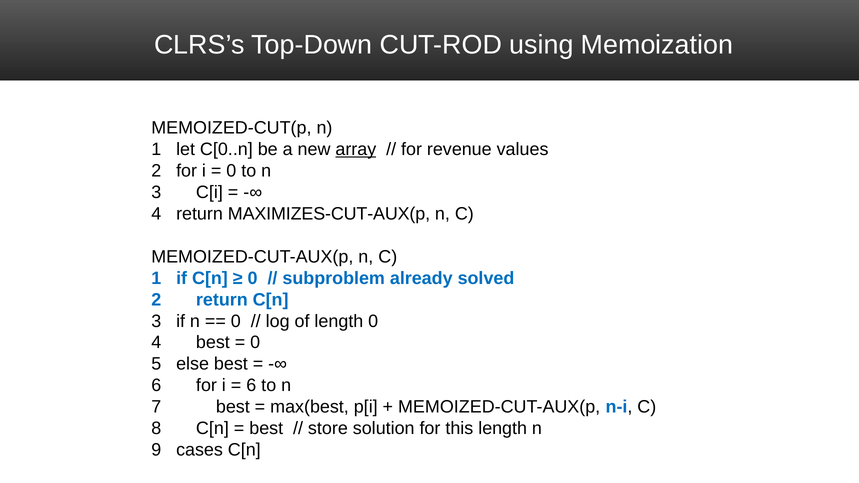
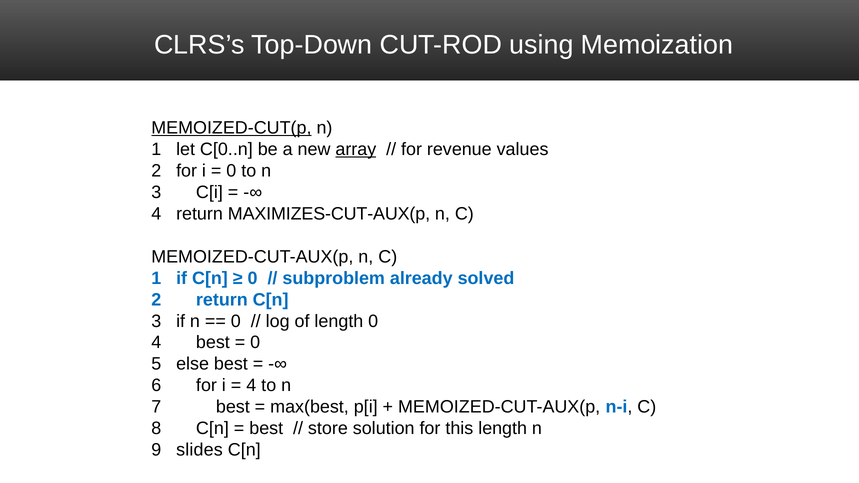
MEMOIZED-CUT(p underline: none -> present (231, 128)
6: 6 -> 4 (251, 386)
cases: cases -> slides (199, 450)
